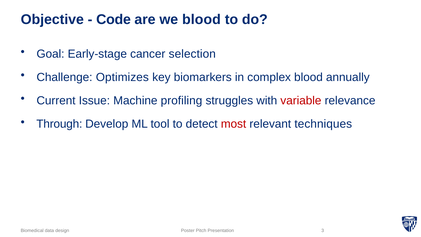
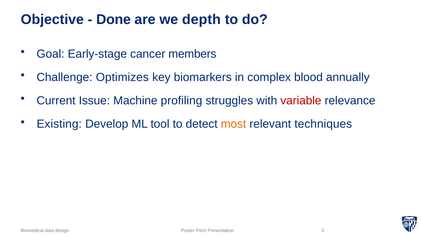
Code: Code -> Done (114, 19)
we blood: blood -> depth (201, 19)
selection: selection -> members (192, 54)
Through: Through -> Existing (59, 124)
most colour: red -> orange (234, 124)
